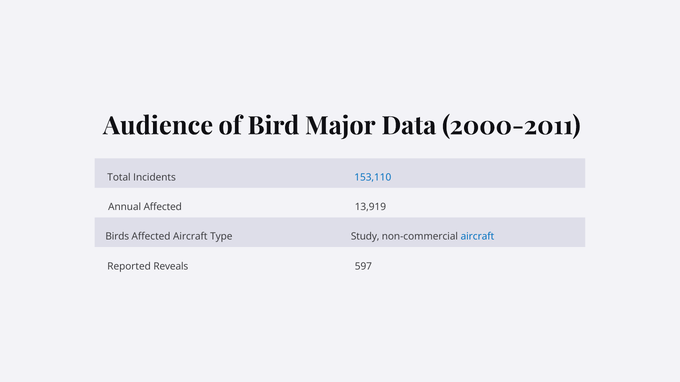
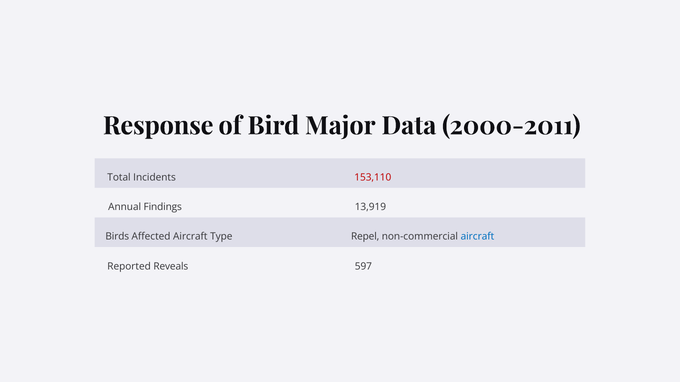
Audience: Audience -> Response (158, 126)
153,110 colour: blue -> red (373, 178)
Annual Affected: Affected -> Findings (163, 207)
Study: Study -> Repel (365, 237)
